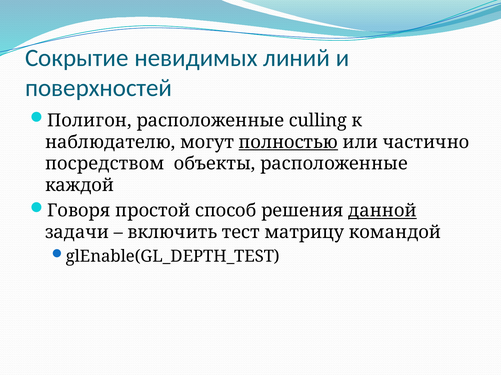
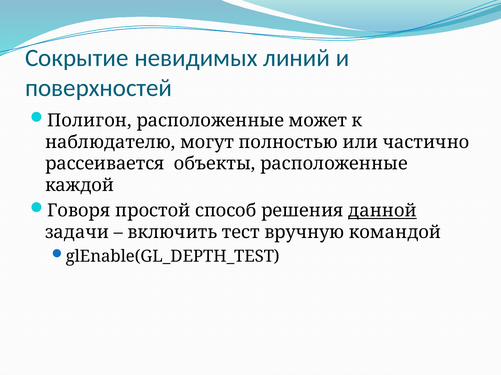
culling: culling -> может (318, 121)
полностью underline: present -> none (288, 142)
посредством: посредством -> рассеивается (105, 164)
матрицу: матрицу -> вручную (304, 233)
